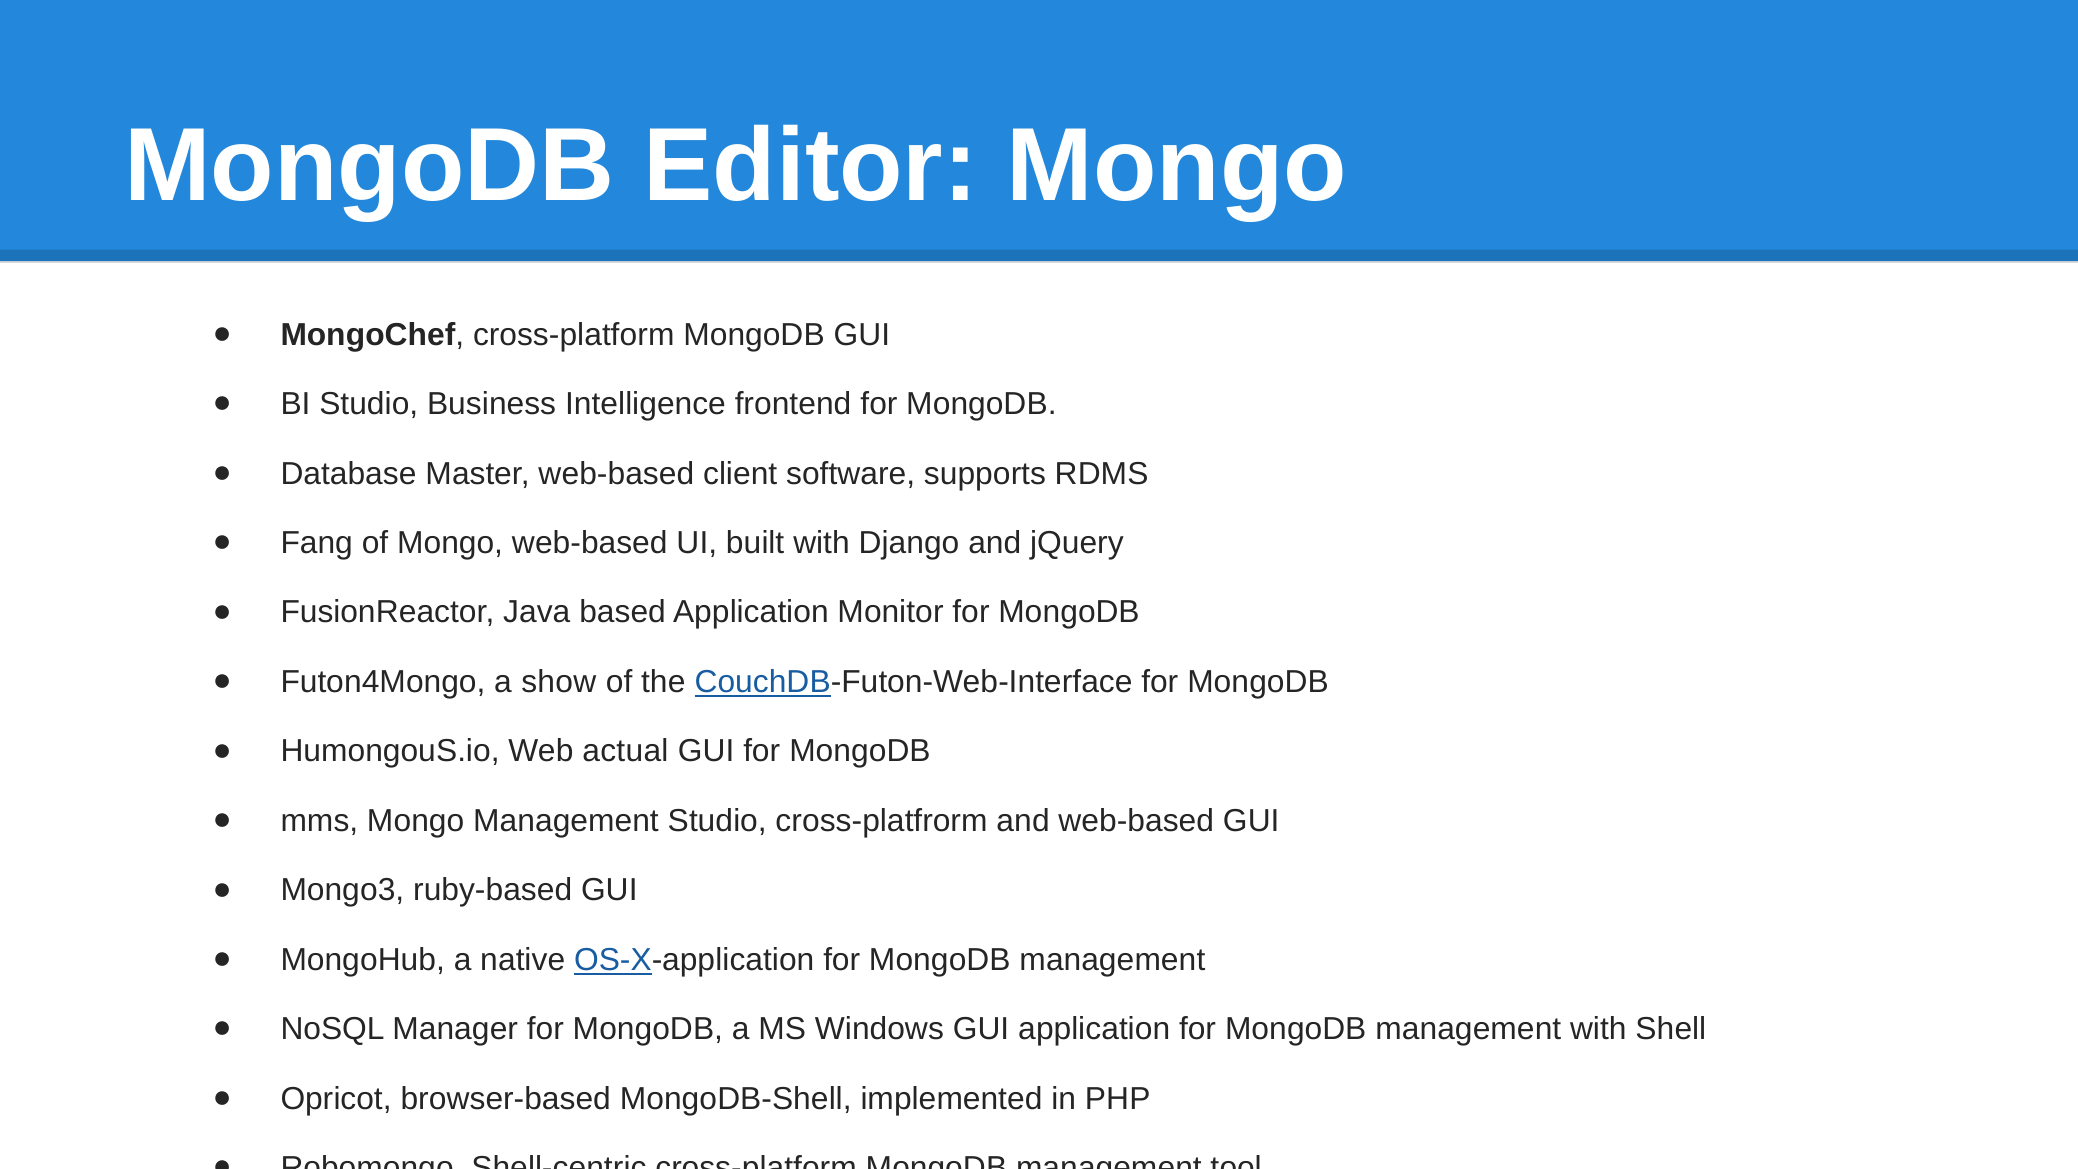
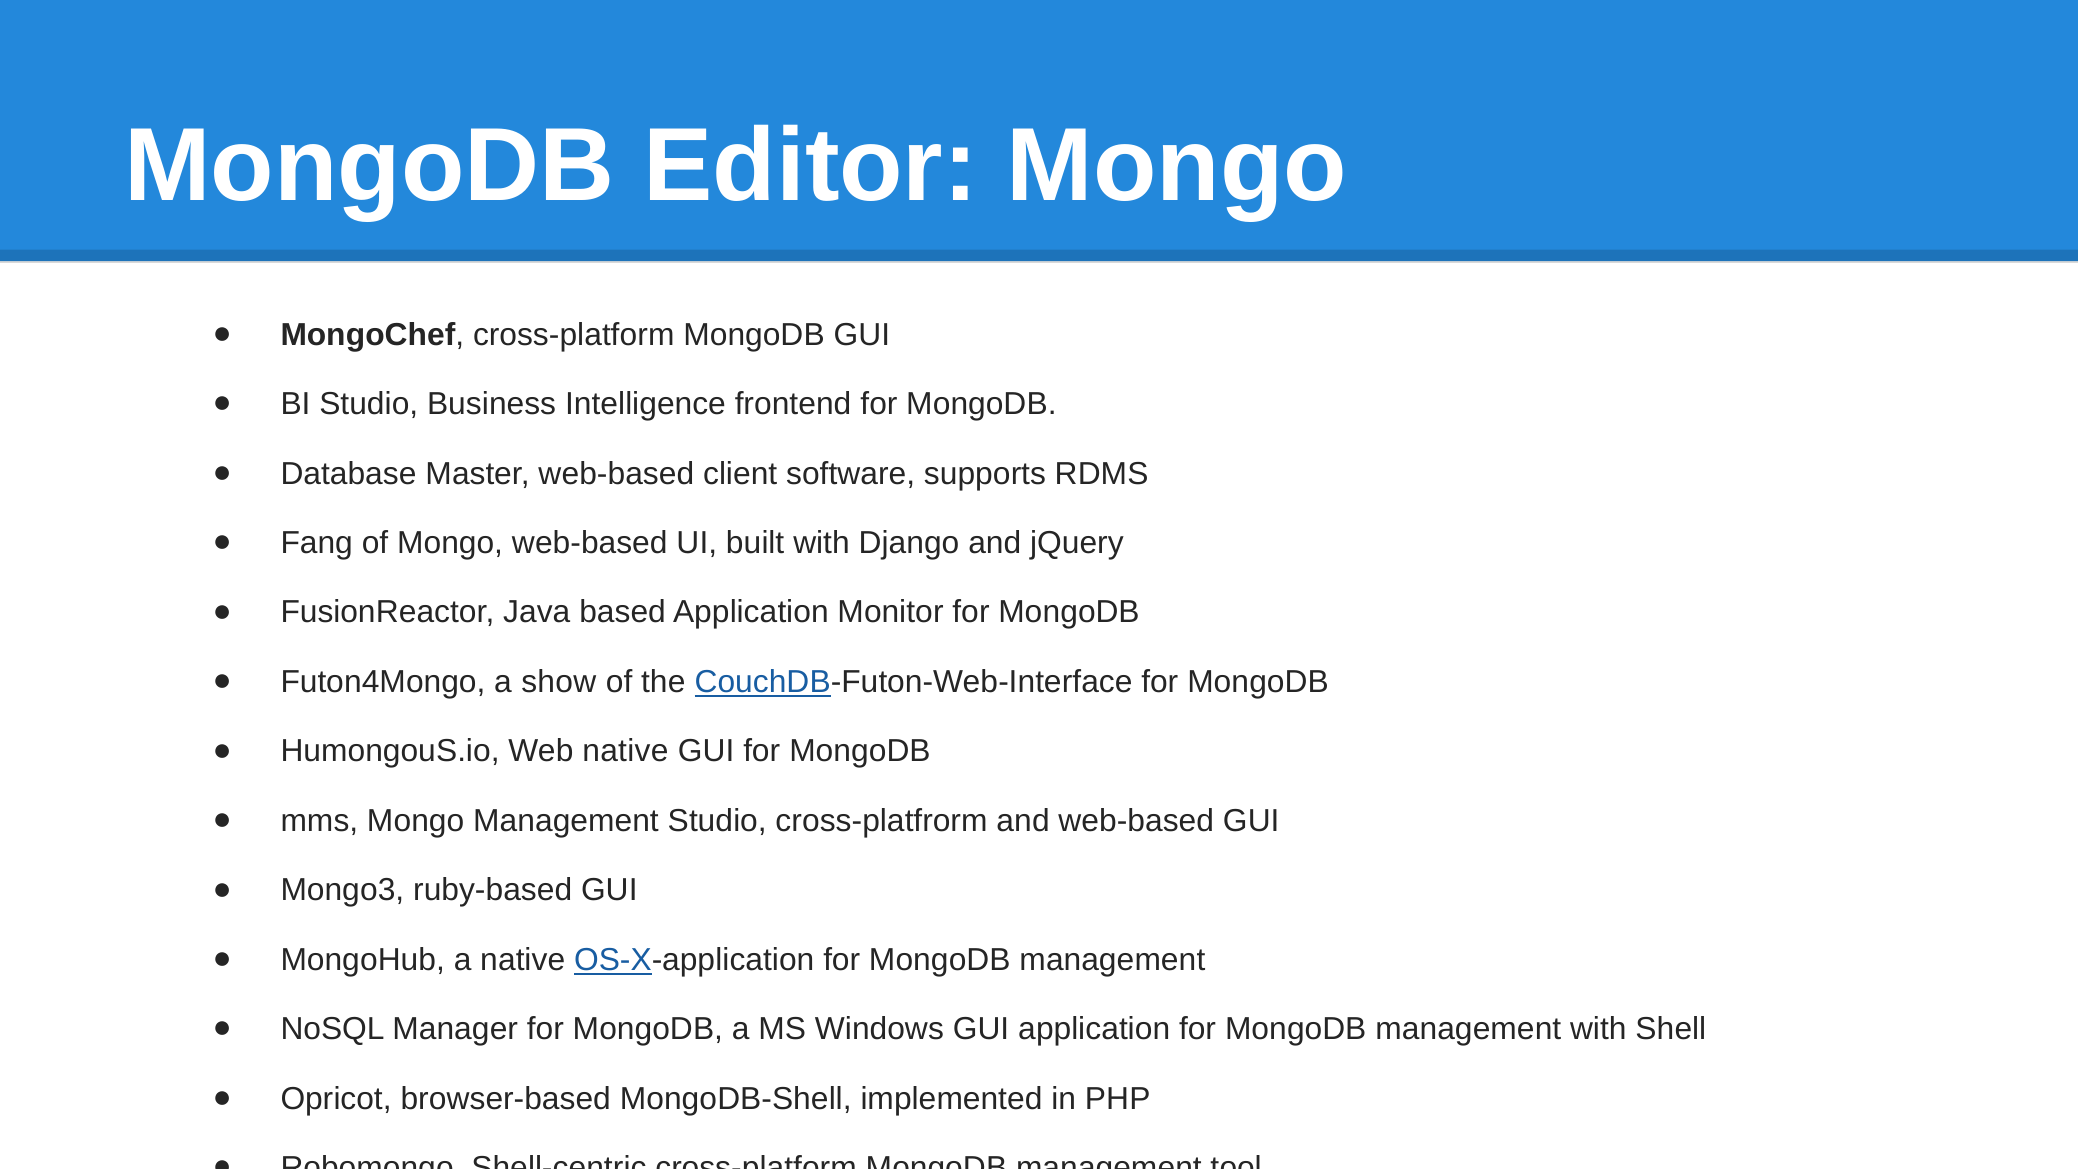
Web actual: actual -> native (625, 751)
